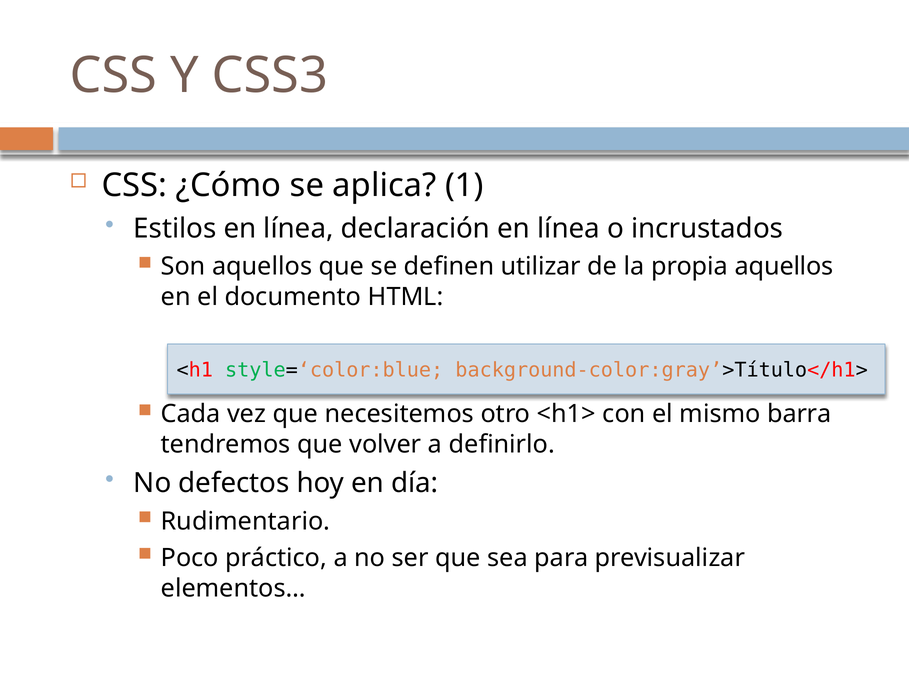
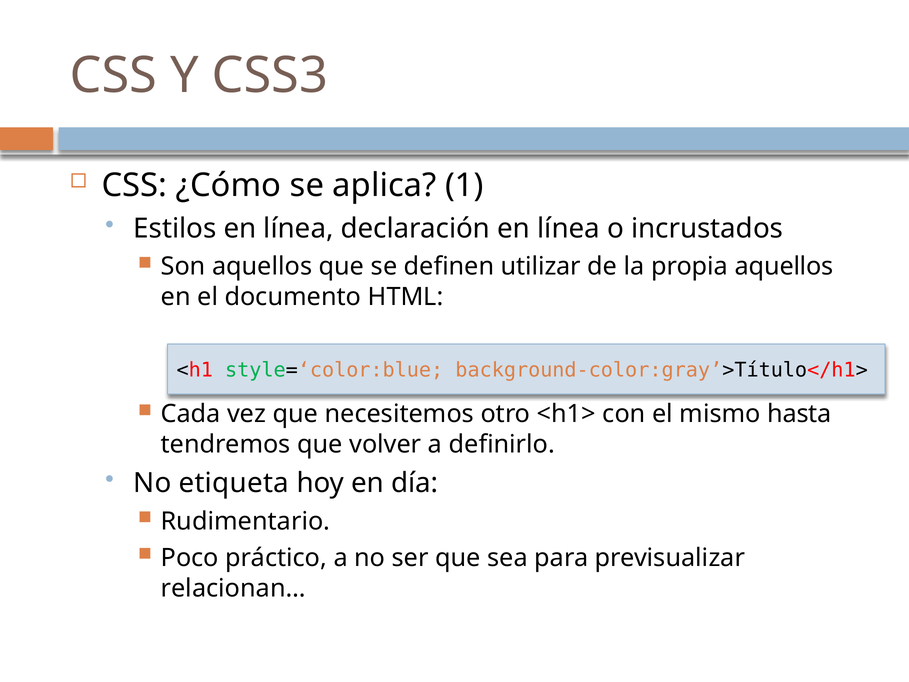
barra: barra -> hasta (799, 414)
defectos: defectos -> etiqueta (234, 483)
elementos…: elementos… -> relacionan… (233, 588)
